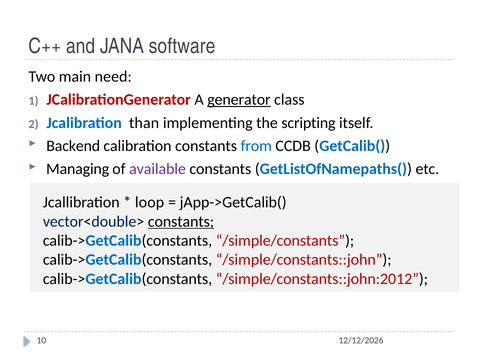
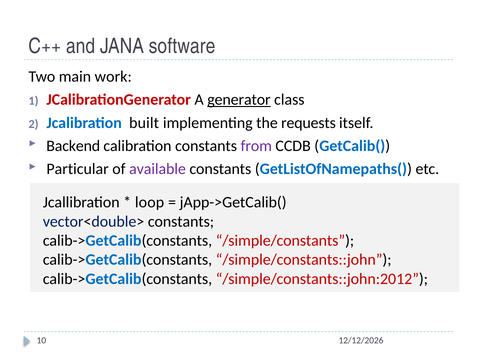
need: need -> work (113, 77)
than: than -> built (144, 123)
scripting: scripting -> requests (308, 123)
from colour: blue -> purple (256, 146)
Managing: Managing -> Particular (78, 169)
constants underline: present -> none (181, 221)
